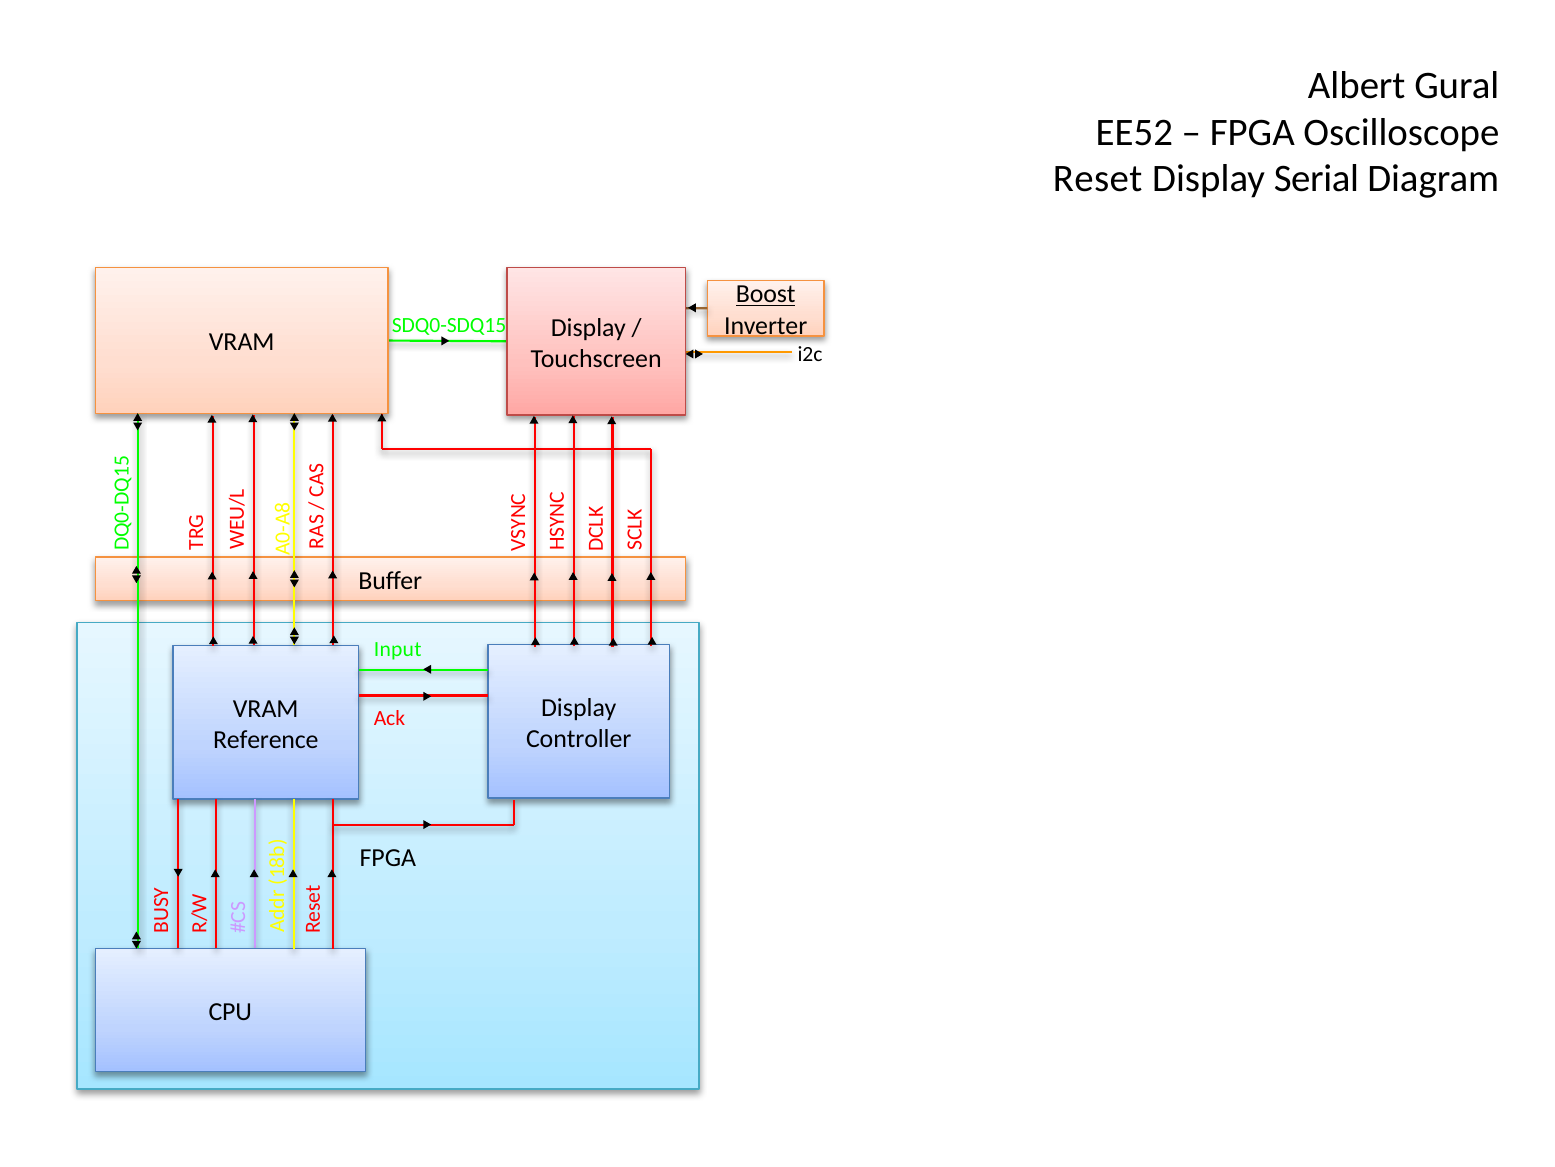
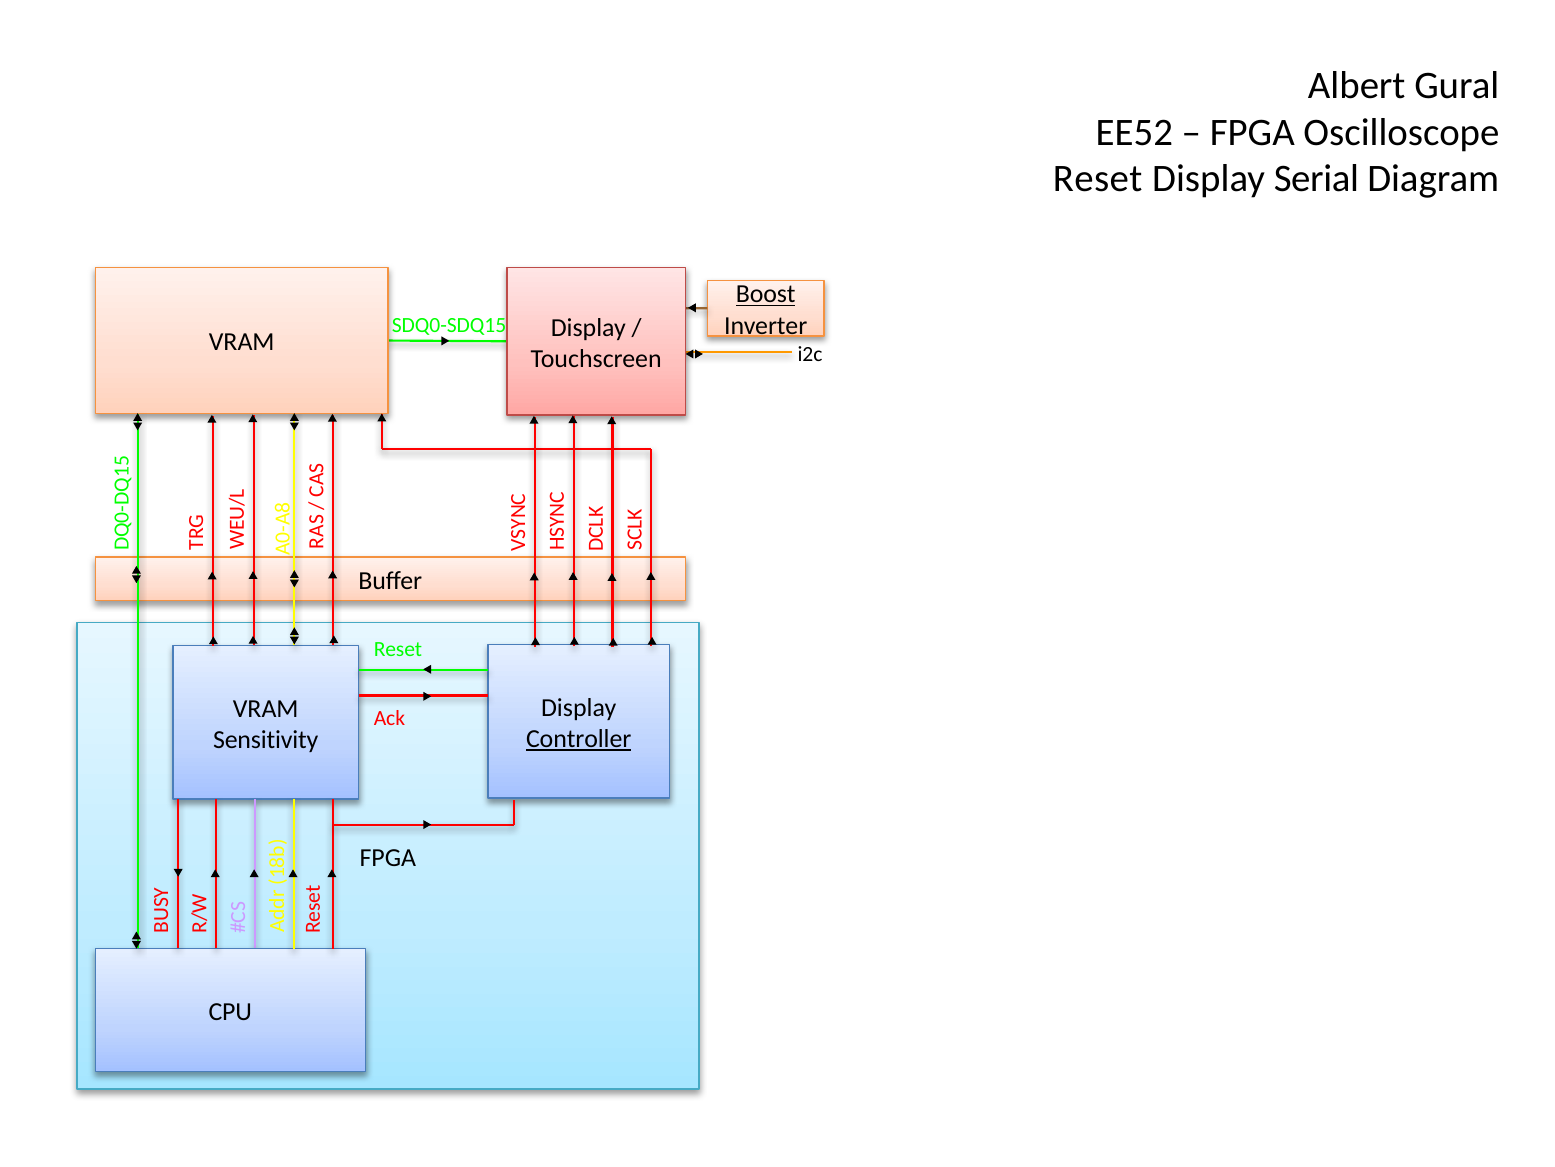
Input: Input -> Reset (398, 649)
Controller underline: none -> present (579, 738)
Reference: Reference -> Sensitivity (266, 739)
